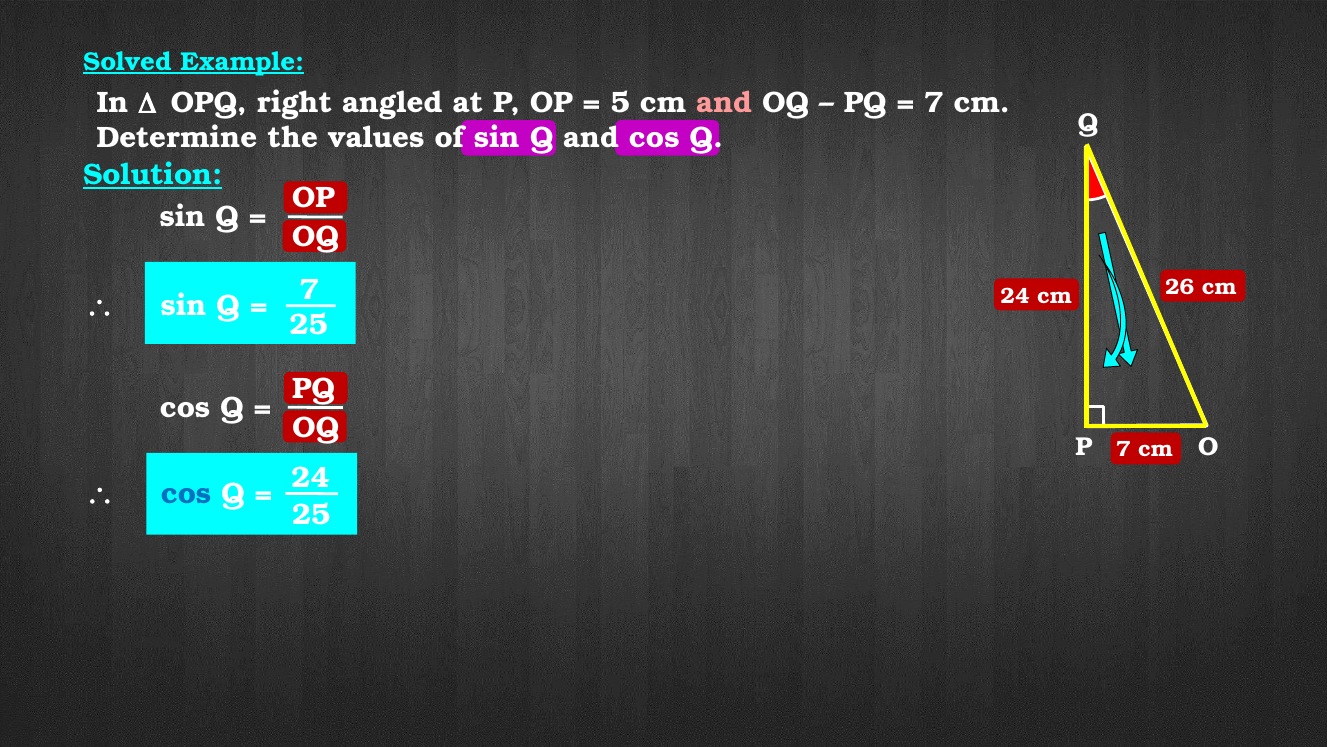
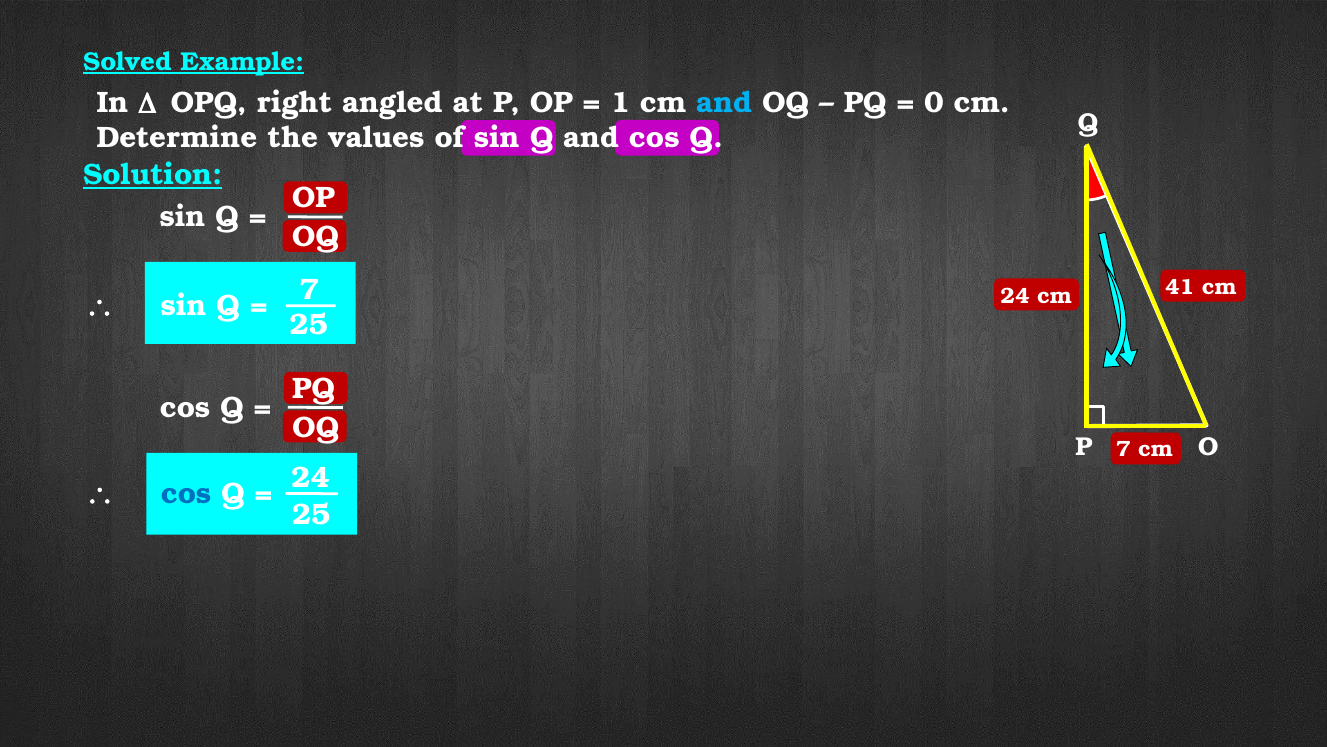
5: 5 -> 1 (620, 103)
and colour: pink -> light blue (724, 103)
7: 7 -> 0 (934, 103)
26: 26 -> 41 (1180, 287)
